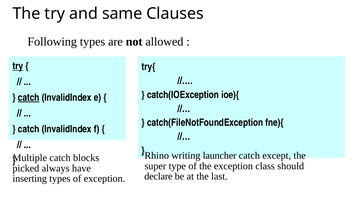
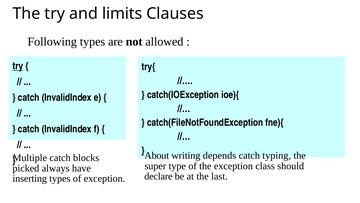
same: same -> limits (122, 13)
catch underline: present -> none (29, 97)
Rhino: Rhino -> About (157, 155)
launcher: launcher -> depends (220, 155)
except: except -> typing (277, 155)
